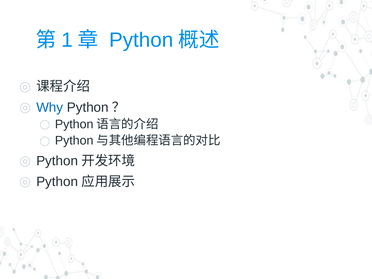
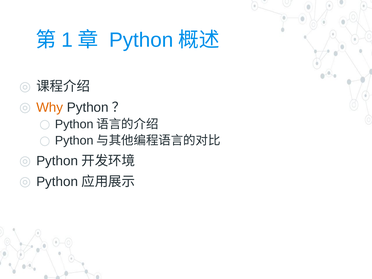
Why colour: blue -> orange (50, 107)
